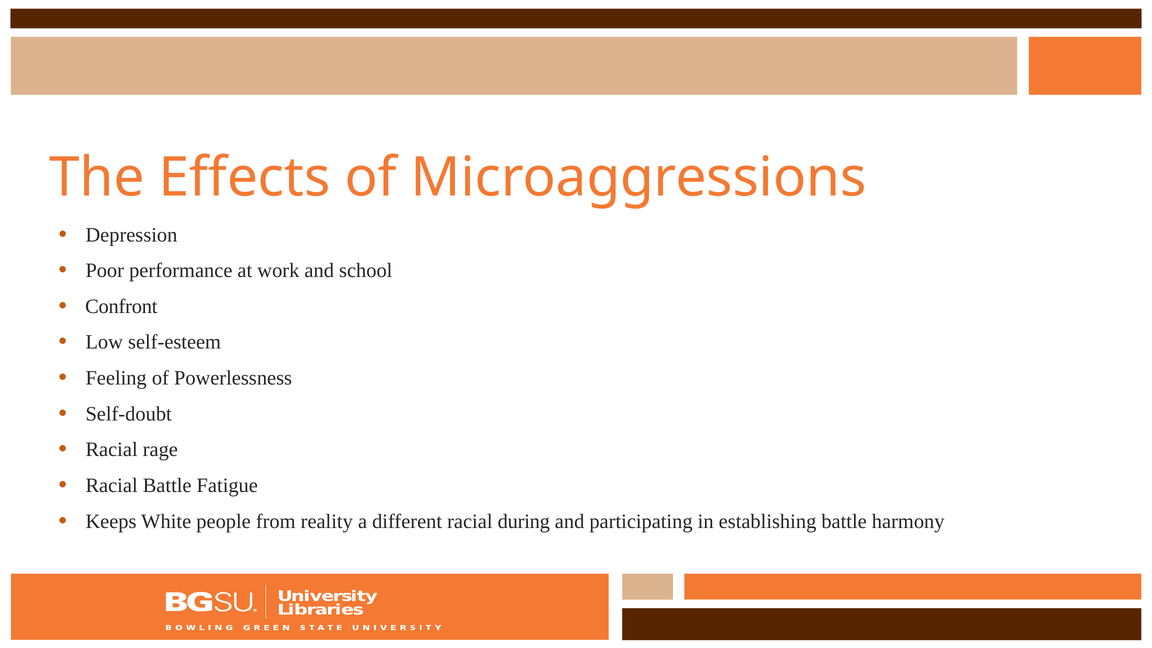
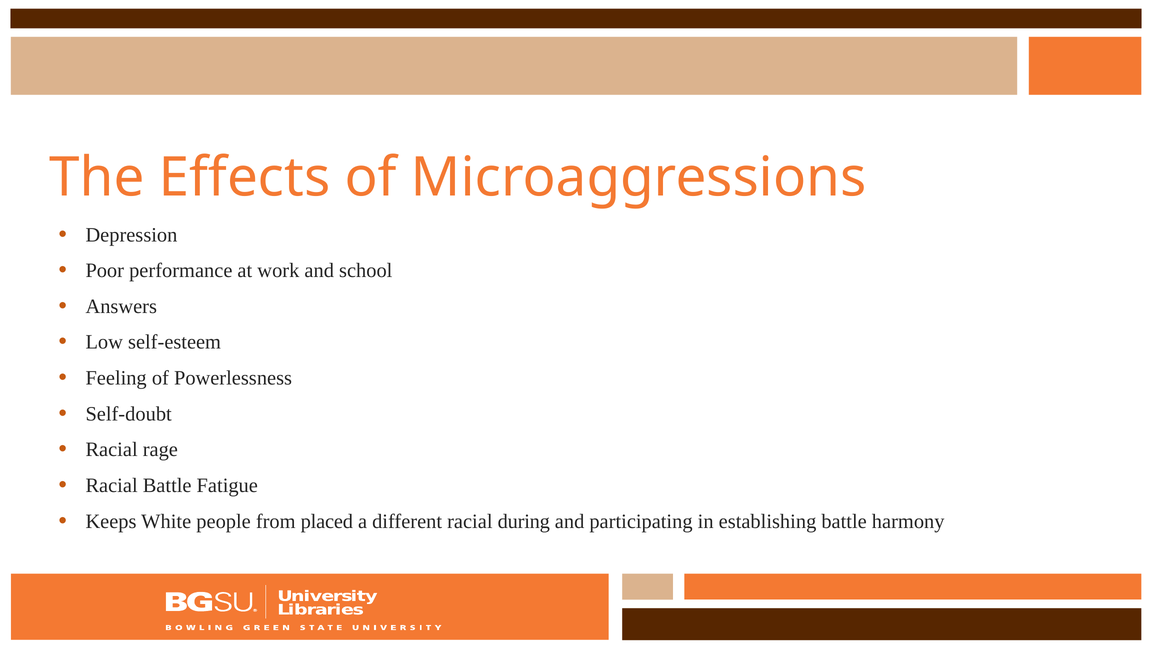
Confront: Confront -> Answers (121, 306)
reality: reality -> placed (327, 521)
